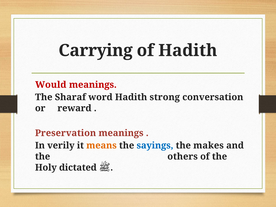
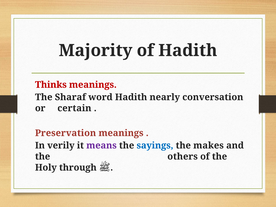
Carrying: Carrying -> Majority (96, 50)
Would: Would -> Thinks (51, 85)
strong: strong -> nearly (165, 97)
reward: reward -> certain (74, 108)
means colour: orange -> purple (101, 145)
dictated: dictated -> through (78, 168)
